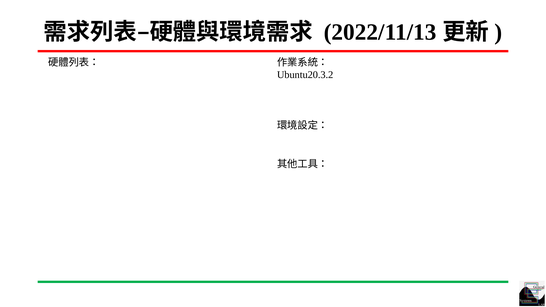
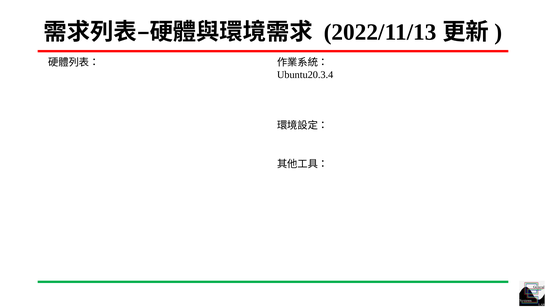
Ubuntu20.3.2: Ubuntu20.3.2 -> Ubuntu20.3.4 (305, 75)
